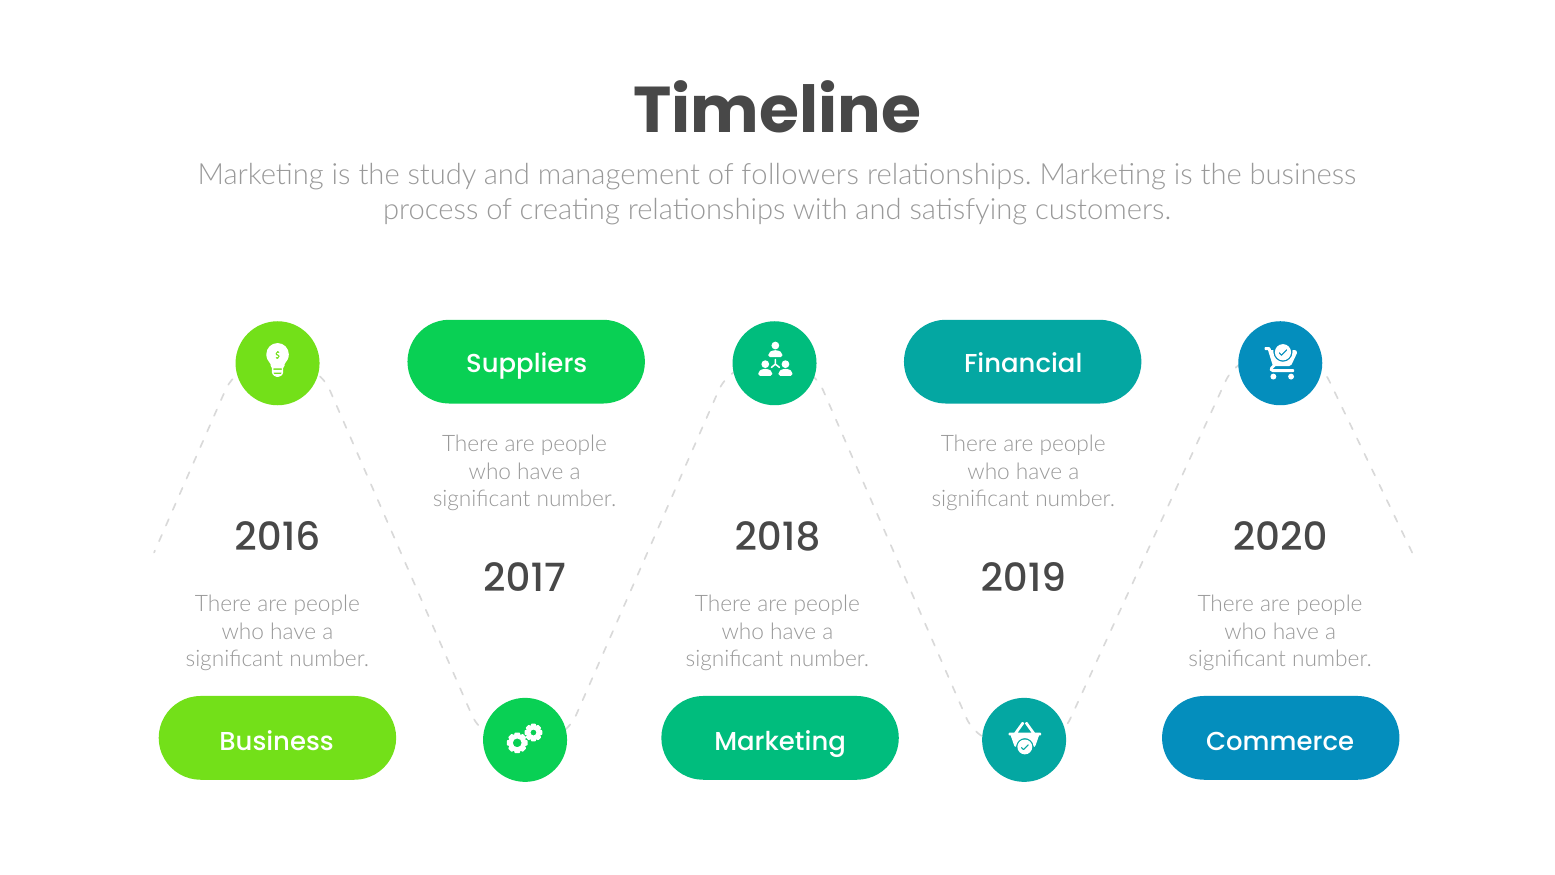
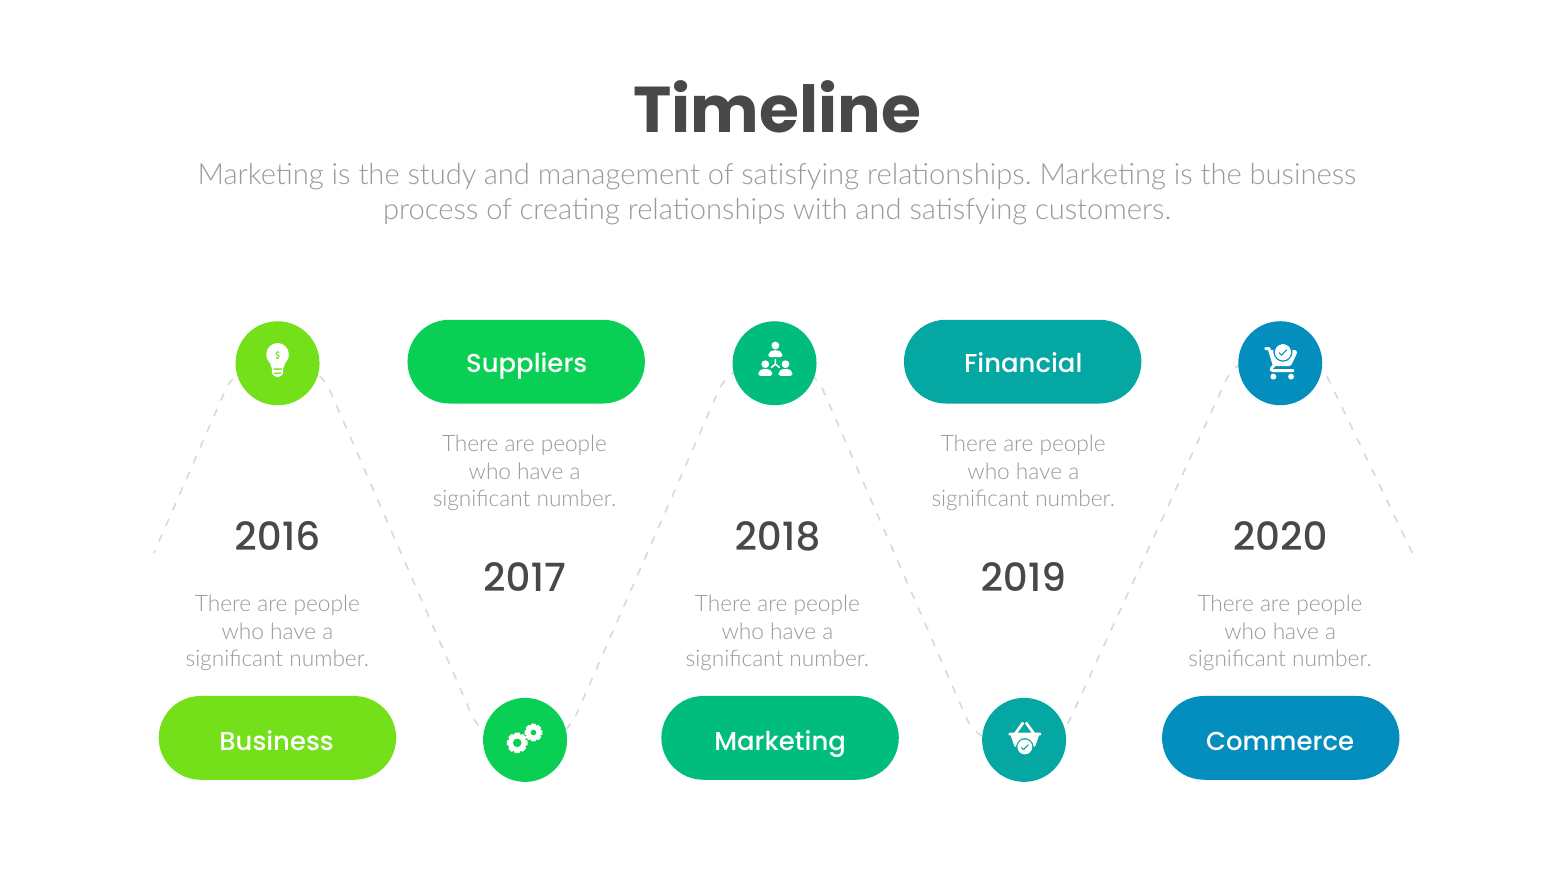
of followers: followers -> satisfying (800, 174)
